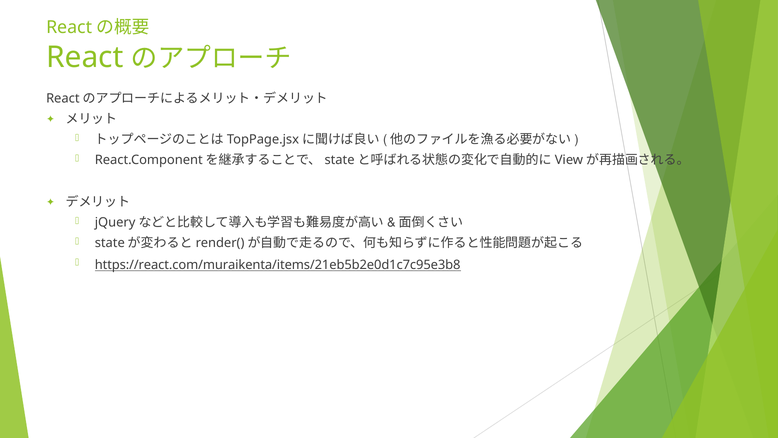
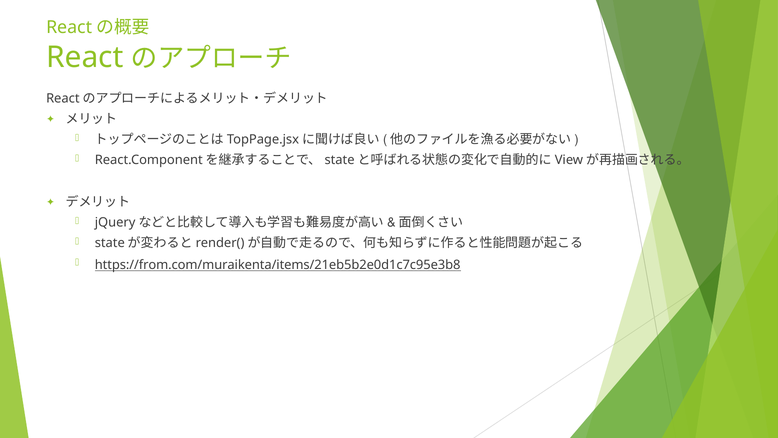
https://react.com/muraikenta/items/21eb5b2e0d1c7c95e3b8: https://react.com/muraikenta/items/21eb5b2e0d1c7c95e3b8 -> https://from.com/muraikenta/items/21eb5b2e0d1c7c95e3b8 (278, 265)
